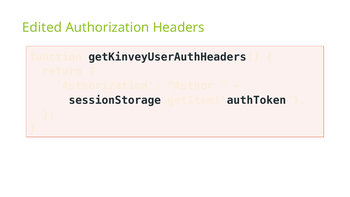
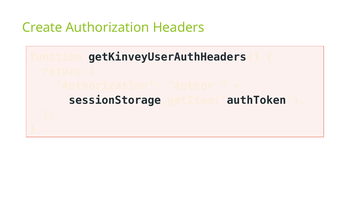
Edited: Edited -> Create (42, 28)
